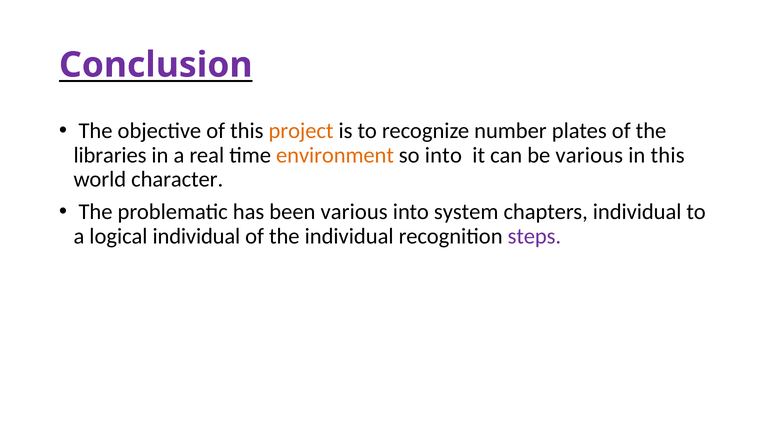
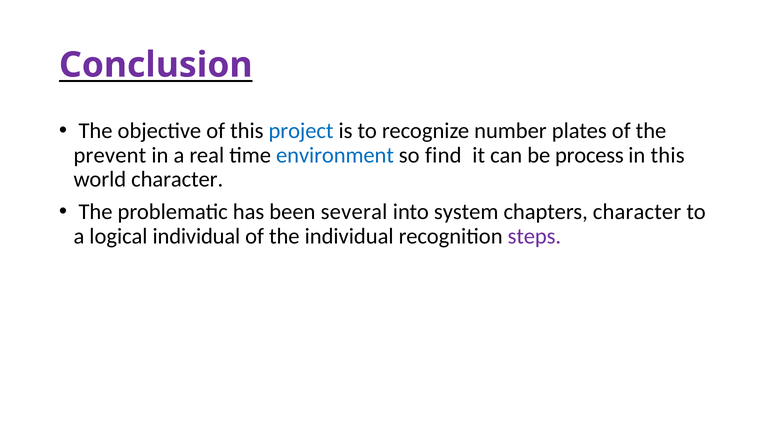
project colour: orange -> blue (301, 131)
libraries: libraries -> prevent (110, 155)
environment colour: orange -> blue (335, 155)
so into: into -> find (443, 155)
be various: various -> process (589, 155)
been various: various -> several (354, 212)
chapters individual: individual -> character (637, 212)
